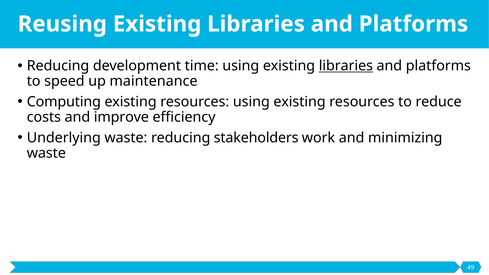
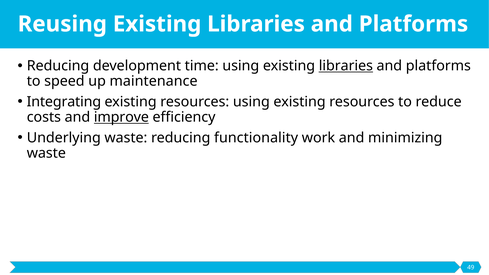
Computing: Computing -> Integrating (64, 102)
improve underline: none -> present (121, 117)
stakeholders: stakeholders -> functionality (256, 138)
